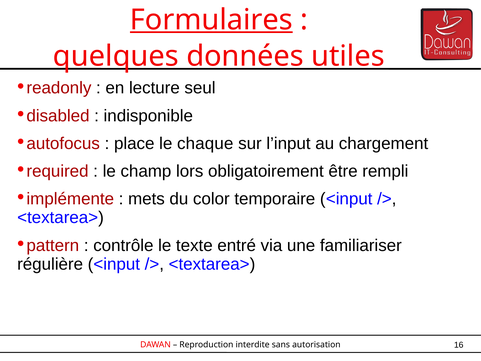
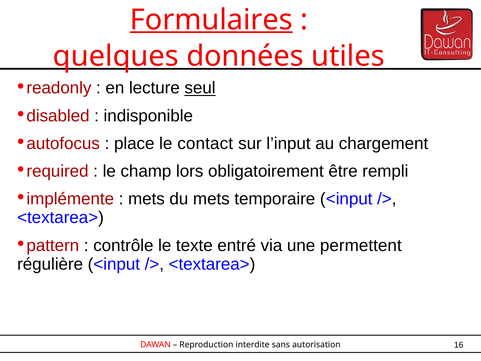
seul underline: none -> present (200, 88)
chaque: chaque -> contact (205, 143)
du color: color -> mets (211, 199)
familiariser: familiariser -> permettent (361, 245)
